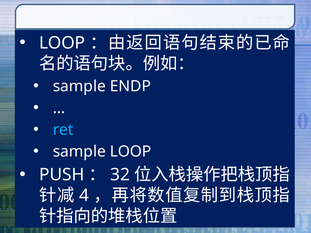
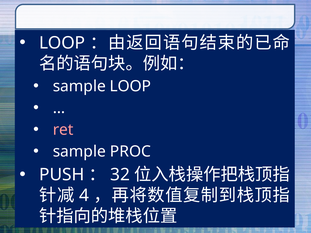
sample ENDP: ENDP -> LOOP (130, 86)
ret colour: light blue -> pink (63, 130)
sample LOOP: LOOP -> PROC (130, 152)
